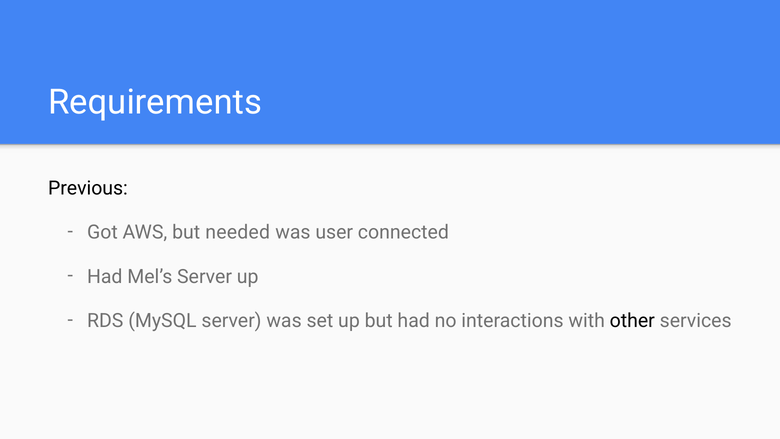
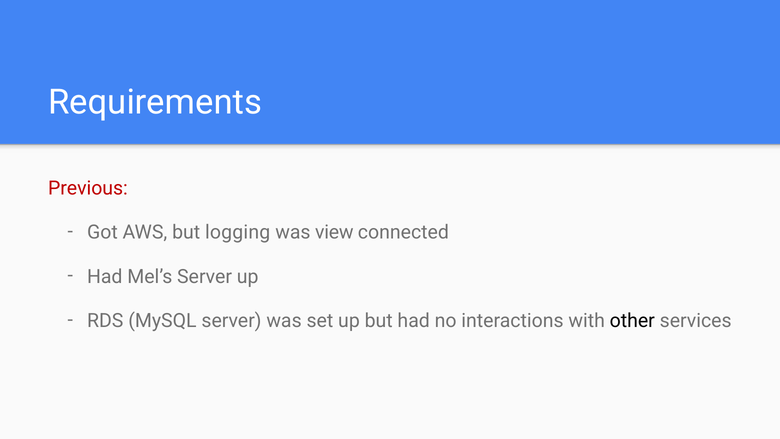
Previous colour: black -> red (88, 188)
needed: needed -> logging (238, 232)
user: user -> view (334, 232)
